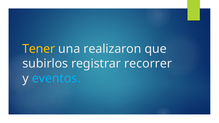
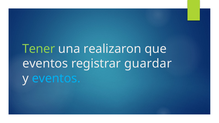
Tener colour: yellow -> light green (39, 49)
subirlos: subirlos -> eventos (45, 64)
recorrer: recorrer -> guardar (148, 64)
